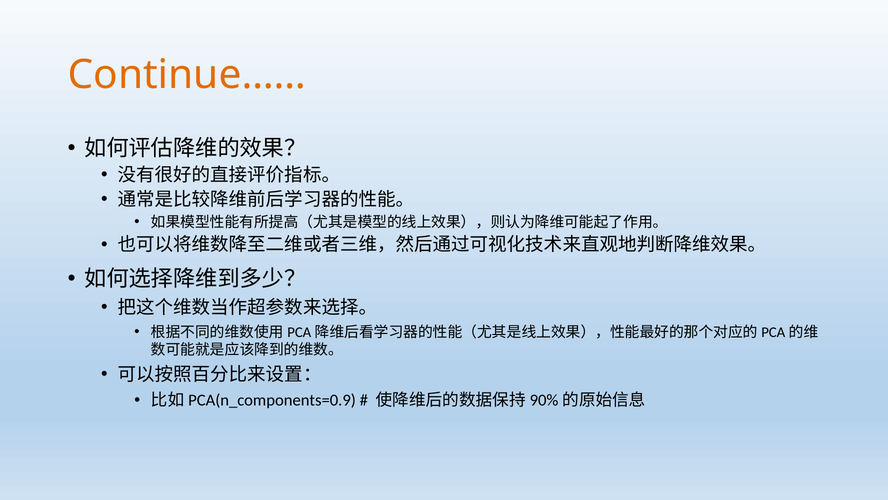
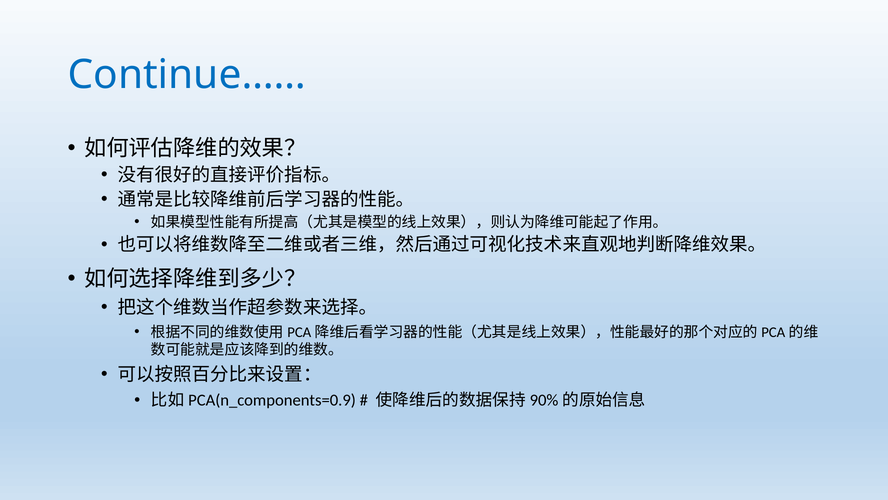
Continue…… colour: orange -> blue (187, 75)
